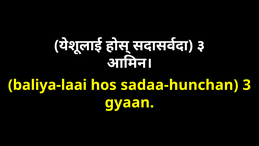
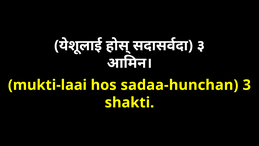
baliya-laai: baliya-laai -> mukti-laai (47, 85)
gyaan: gyaan -> shakti (129, 102)
